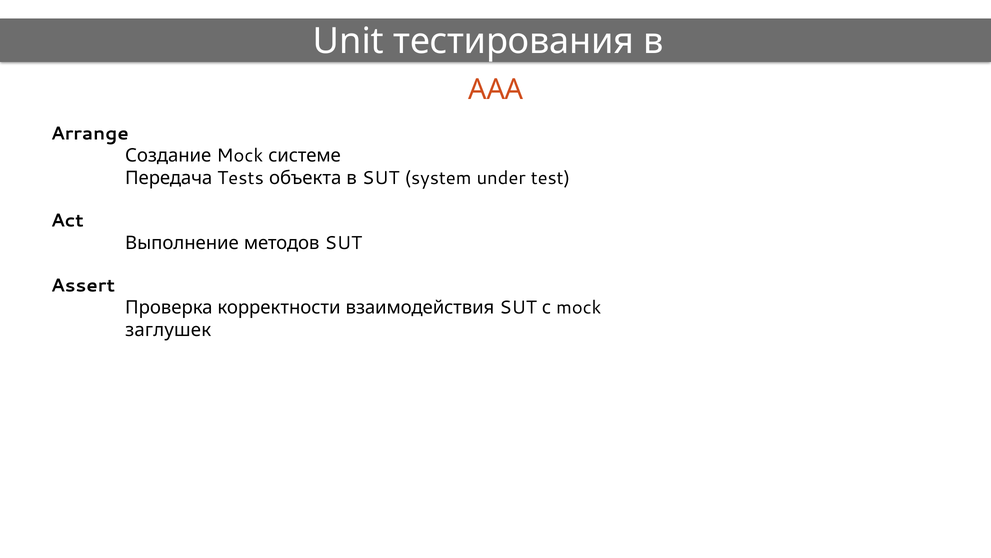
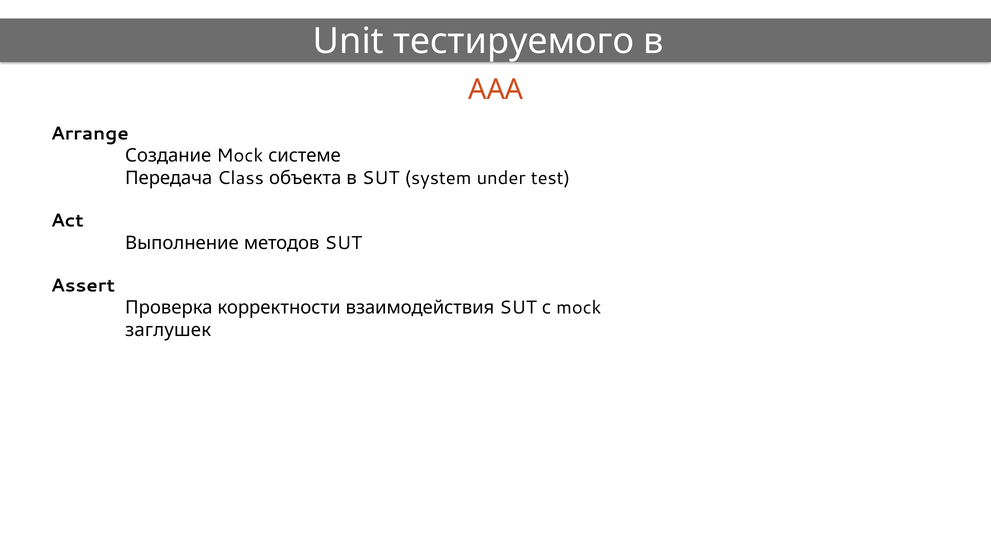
тестирования: тестирования -> тестируемого (514, 41)
Tests: Tests -> Class (241, 178)
